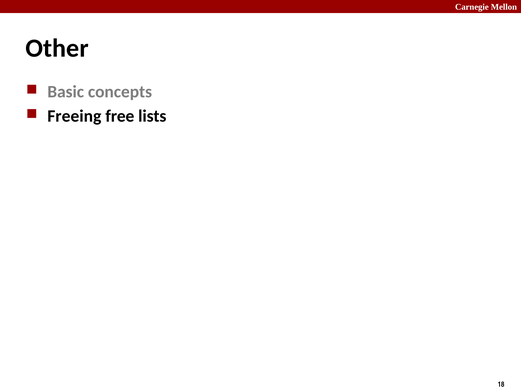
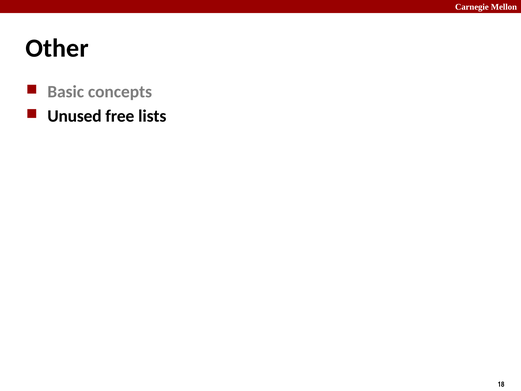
Freeing: Freeing -> Unused (74, 116)
